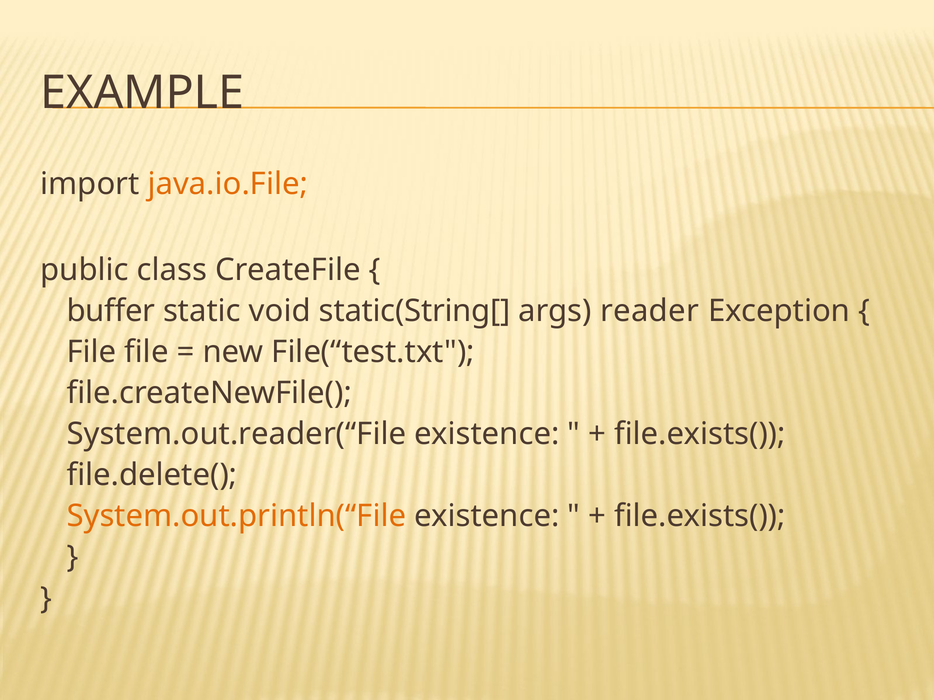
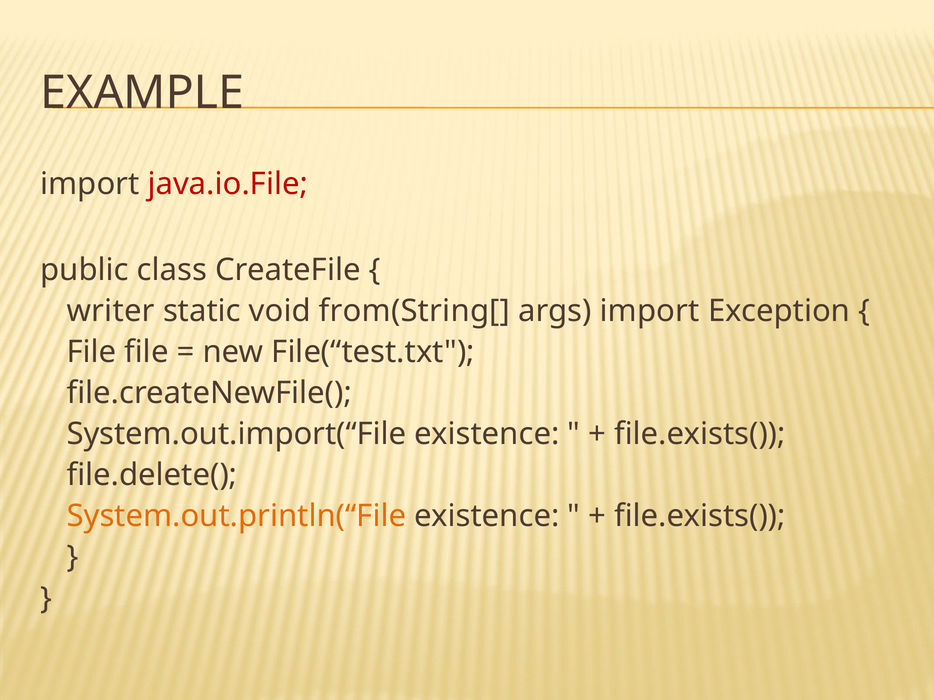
java.io.File colour: orange -> red (228, 184)
buffer: buffer -> writer (111, 311)
static(String[: static(String[ -> from(String[ (414, 311)
args reader: reader -> import (650, 311)
System.out.reader(“File: System.out.reader(“File -> System.out.import(“File (236, 434)
